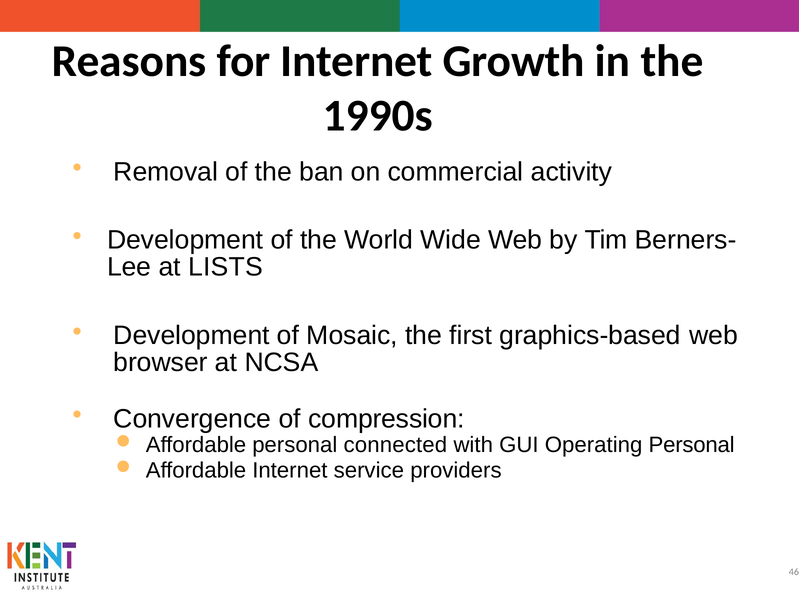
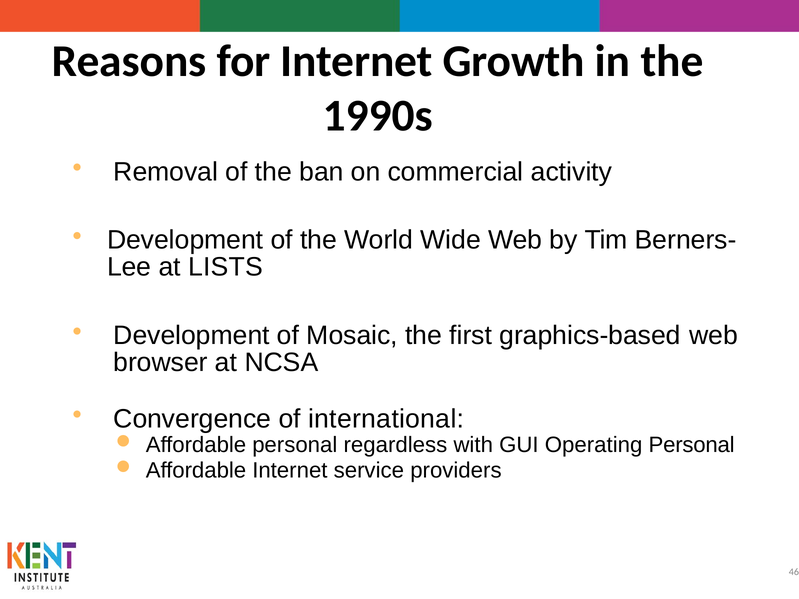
compression: compression -> international (386, 419)
connected: connected -> regardless (395, 445)
